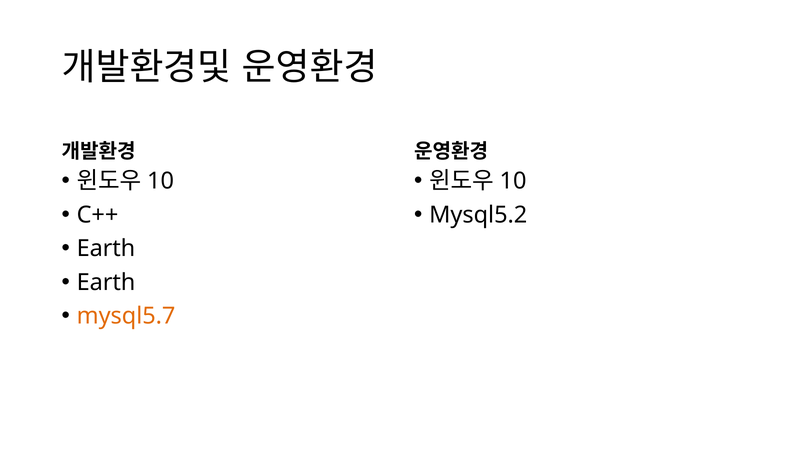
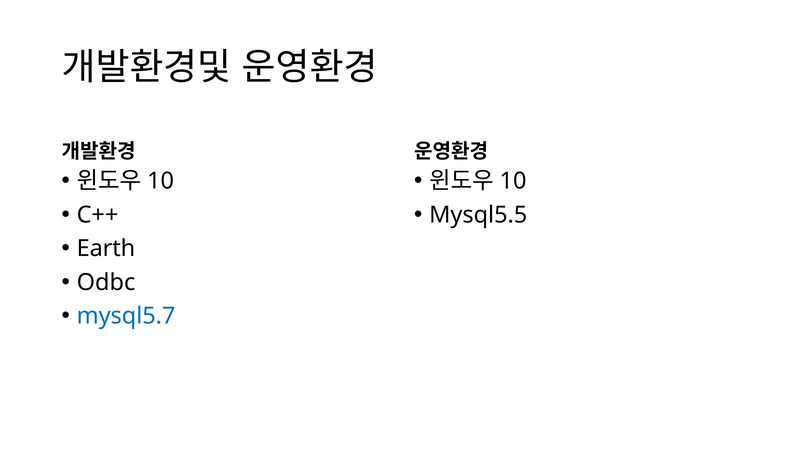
Mysql5.2: Mysql5.2 -> Mysql5.5 (478, 215)
Earth: Earth -> Odbc (106, 283)
mysql5.7 colour: orange -> blue (126, 316)
